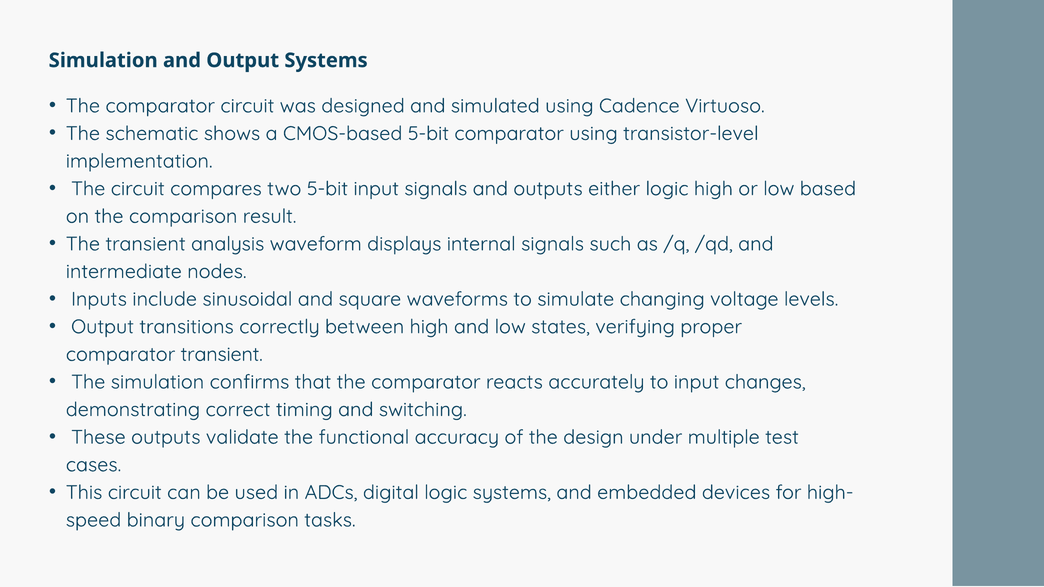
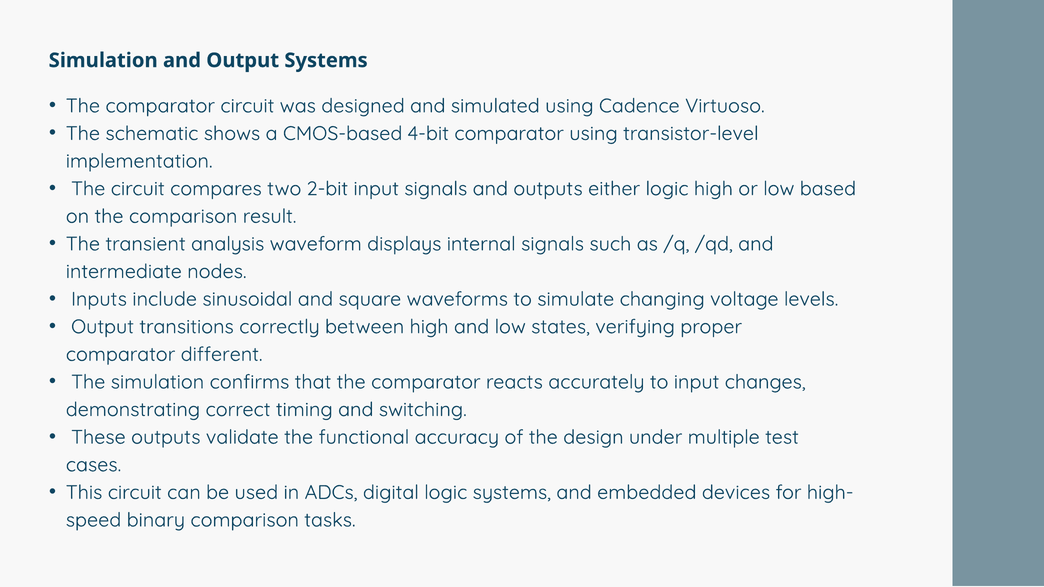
CMOS-based 5-bit: 5-bit -> 4-bit (428, 134)
two 5-bit: 5-bit -> 2-bit (327, 189)
comparator transient: transient -> different (222, 355)
